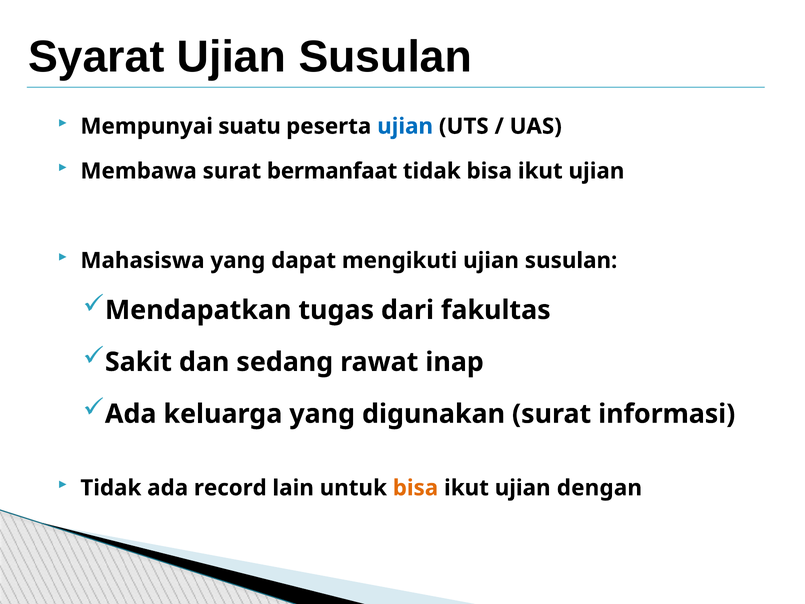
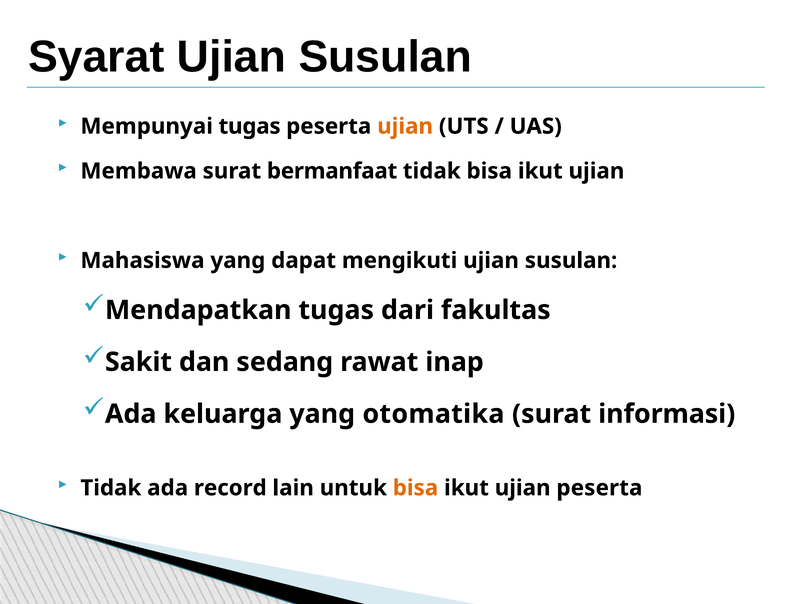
Mempunyai suatu: suatu -> tugas (250, 126)
ujian colour: blue -> orange (405, 126)
digunakan: digunakan -> otomatika (433, 414)
ujian dengan: dengan -> peserta (599, 488)
